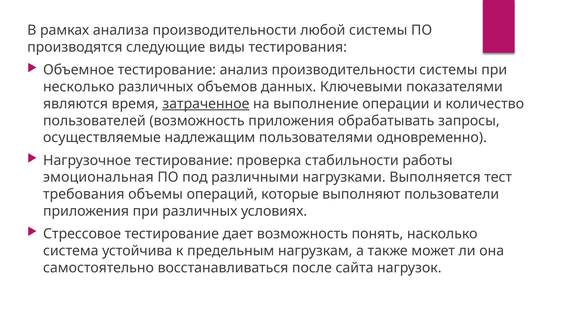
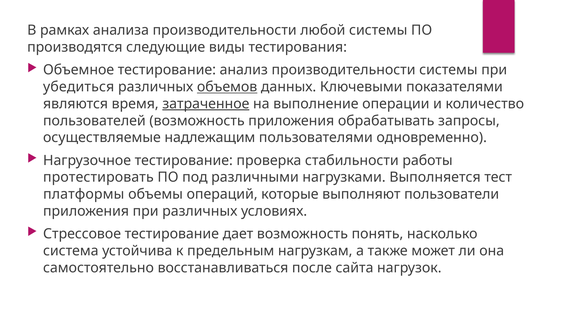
несколько: несколько -> убедиться (79, 87)
объемов underline: none -> present (227, 87)
эмоциональная: эмоциональная -> протестировать (98, 177)
требования: требования -> платформы (84, 194)
